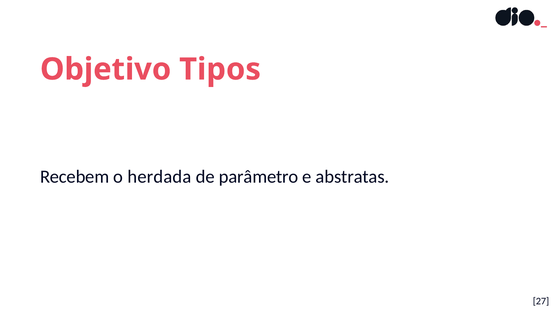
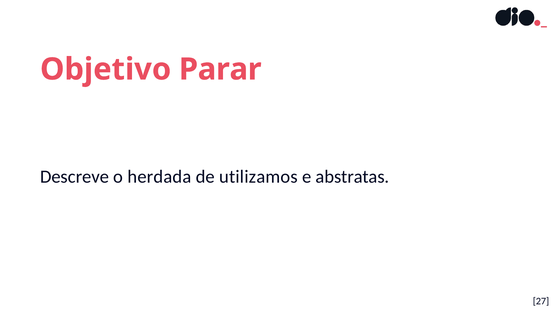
Tipos: Tipos -> Parar (220, 69)
Recebem: Recebem -> Descreve (75, 177)
parâmetro: parâmetro -> utilizamos (258, 177)
